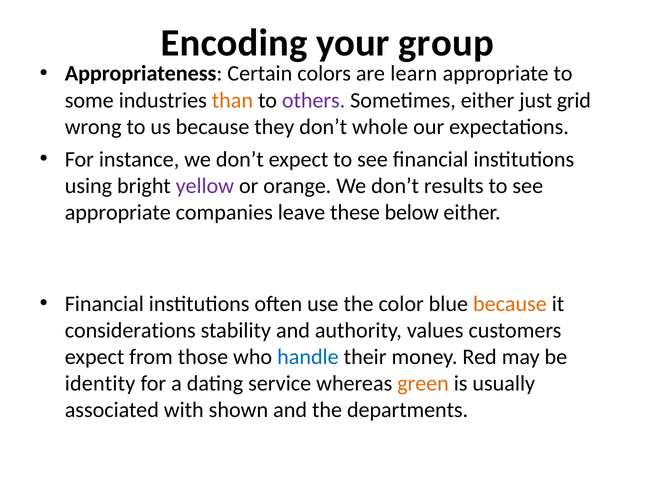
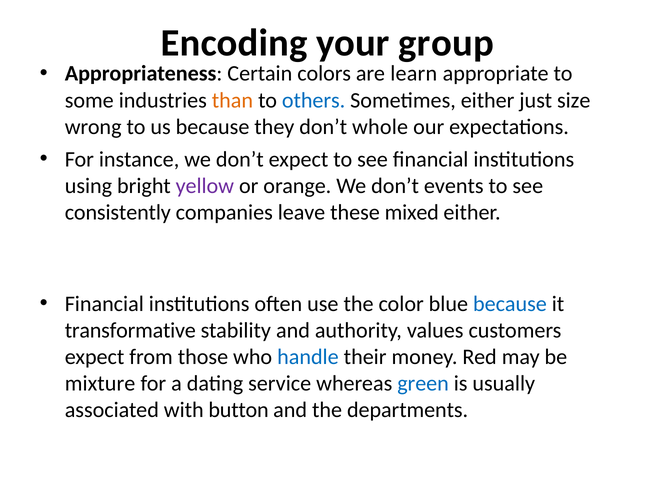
others colour: purple -> blue (314, 100)
grid: grid -> size (574, 100)
results: results -> events (454, 186)
appropriate: appropriate -> consistently (118, 212)
below: below -> mixed (412, 212)
because colour: orange -> blue (510, 304)
considerations: considerations -> transformative (130, 330)
identity: identity -> mixture (100, 384)
green colour: orange -> blue (423, 384)
shown: shown -> button (239, 410)
